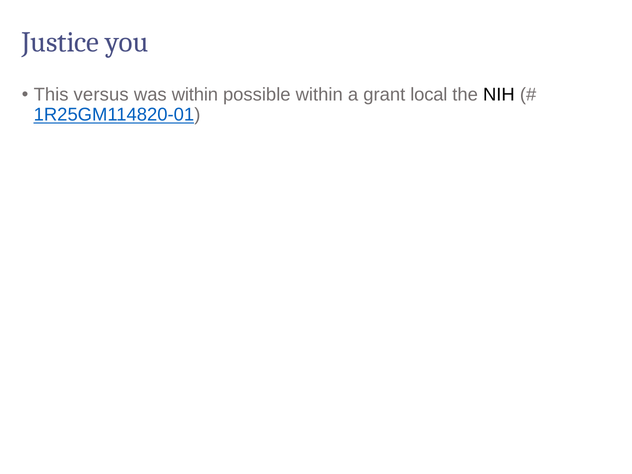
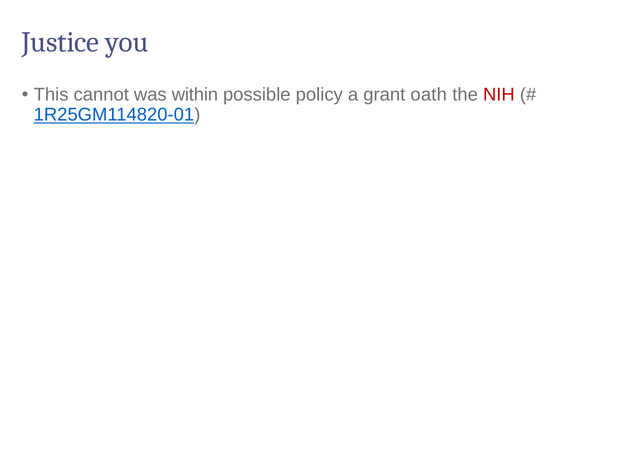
versus: versus -> cannot (101, 95)
possible within: within -> policy (319, 95)
local: local -> oath (429, 95)
NIH colour: black -> red (499, 95)
